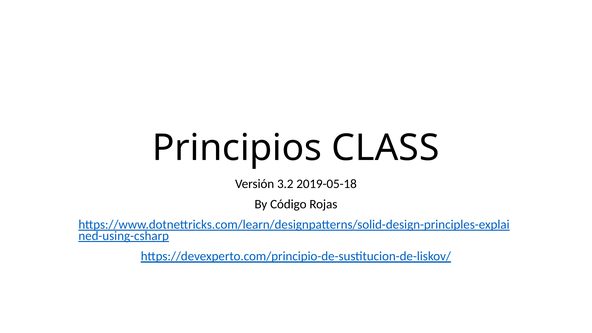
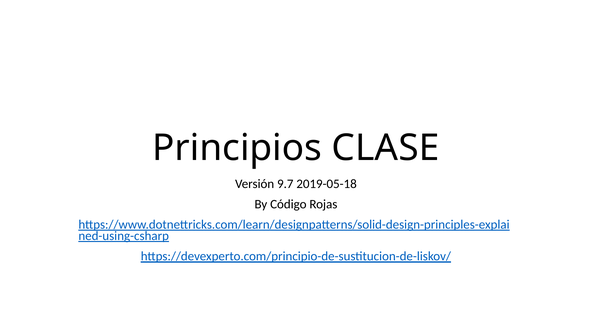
CLASS: CLASS -> CLASE (386, 148)
3.2: 3.2 -> 9.7 (285, 184)
